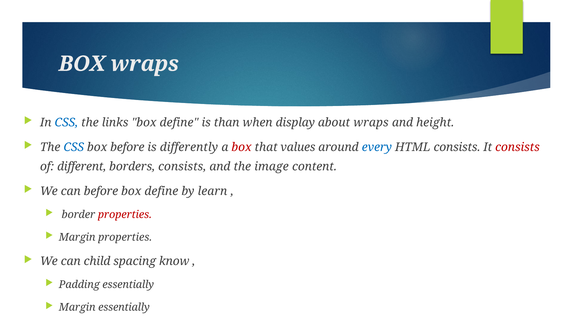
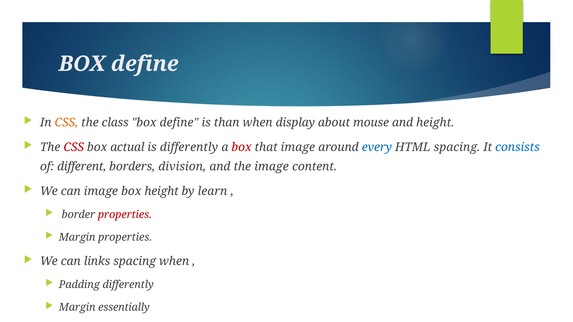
wraps: wraps -> define (145, 64)
CSS colour: blue -> orange (66, 123)
links: links -> class (115, 123)
about wraps: wraps -> mouse (371, 123)
CSS colour: blue -> red (74, 147)
box before: before -> actual (127, 147)
that values: values -> image (298, 147)
HTML consists: consists -> spacing (457, 147)
consists colour: red -> blue (517, 147)
borders consists: consists -> division (182, 167)
can before: before -> image (101, 191)
define: define -> height (161, 191)
child: child -> links (97, 262)
spacing know: know -> when (174, 262)
Padding essentially: essentially -> differently (128, 285)
